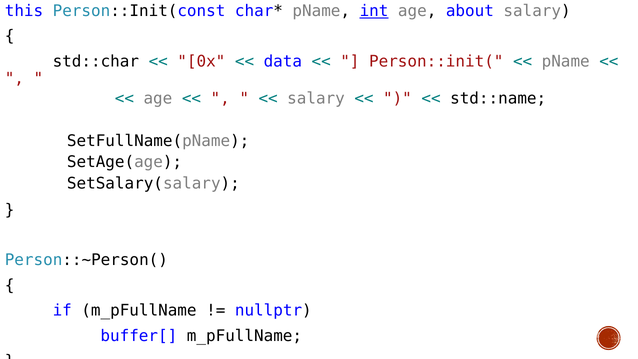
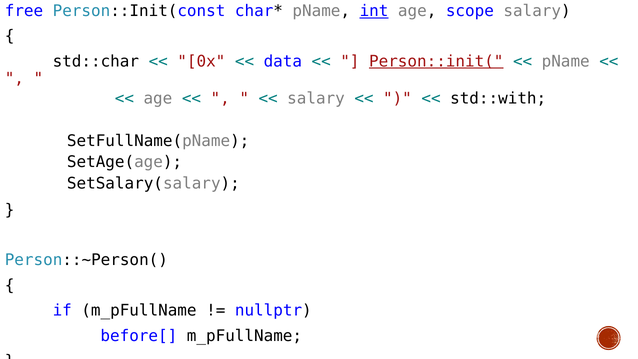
this: this -> free (24, 11)
about: about -> scope (470, 11)
Person::init( underline: none -> present (436, 61)
std::name: std::name -> std::with (498, 98)
buffer[: buffer[ -> before[ (139, 336)
